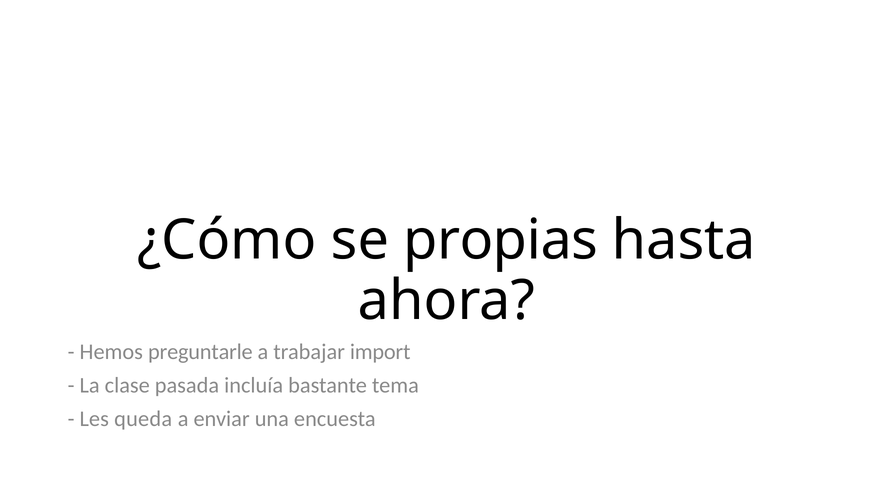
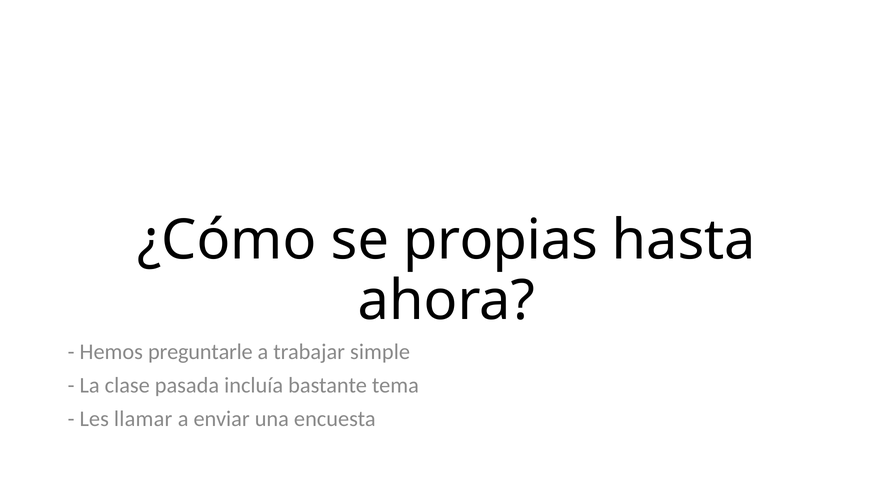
import: import -> simple (380, 352)
queda: queda -> llamar (143, 419)
